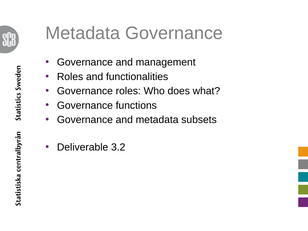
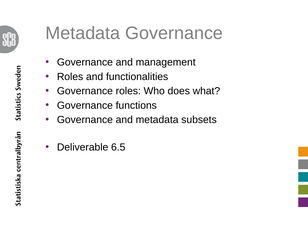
3.2: 3.2 -> 6.5 (118, 147)
